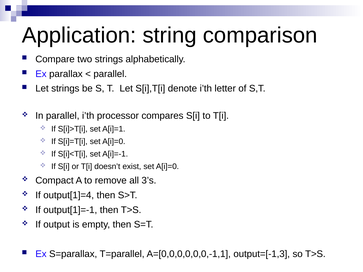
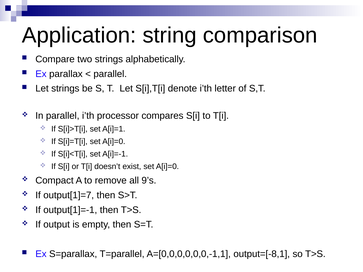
3’s: 3’s -> 9’s (149, 181)
output[1]=4: output[1]=4 -> output[1]=7 (69, 195)
output=[-1,3: output=[-1,3 -> output=[-8,1 (262, 254)
